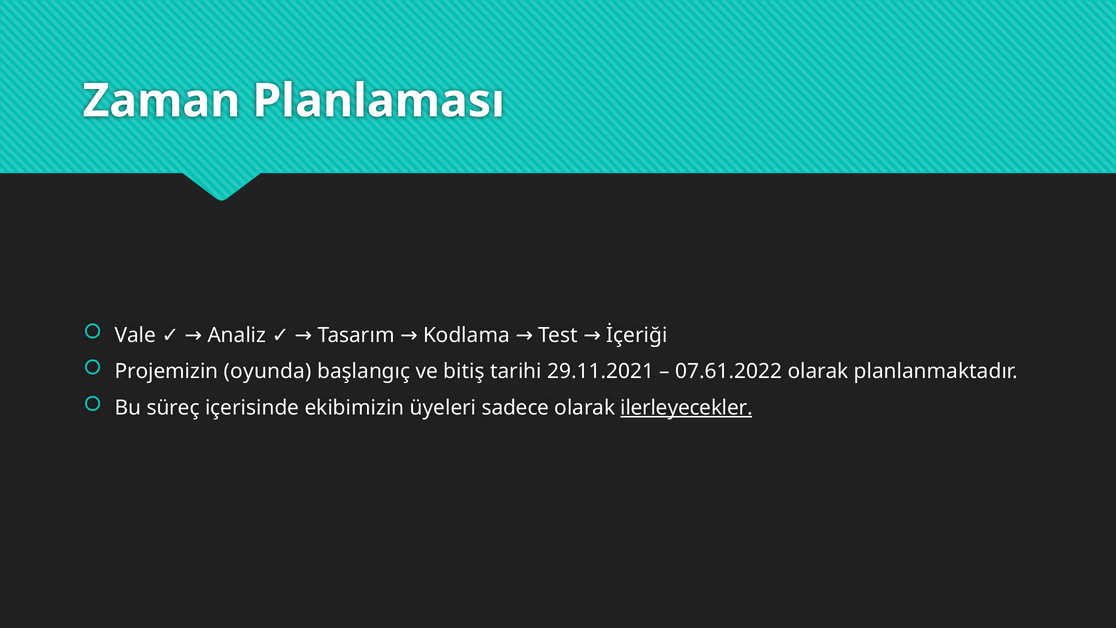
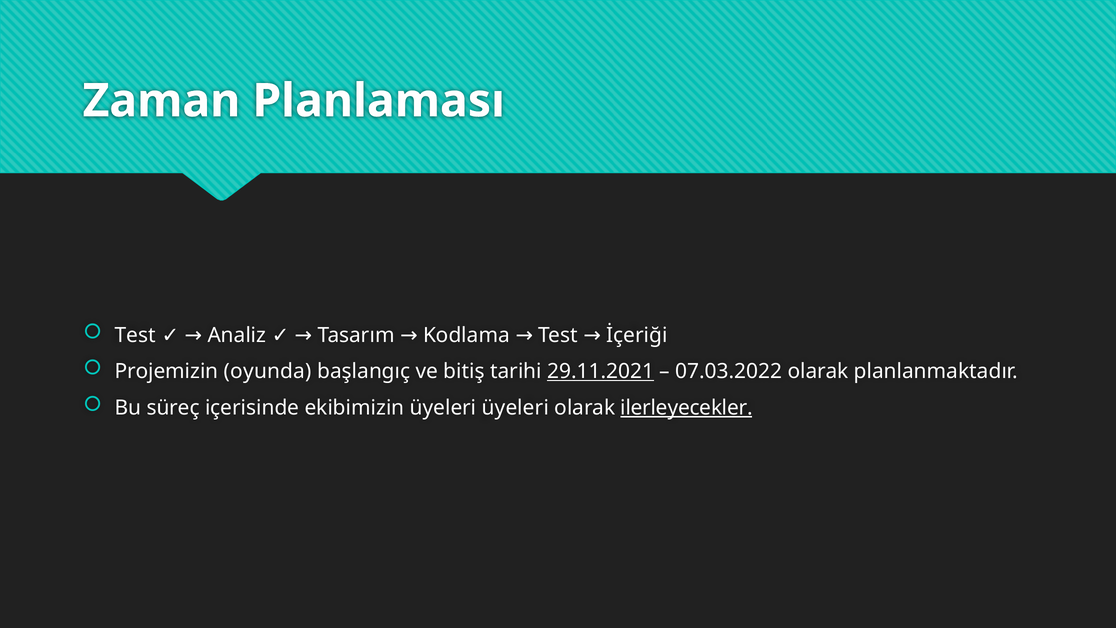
Vale: Vale -> Test (135, 335)
29.11.2021 underline: none -> present (601, 371)
07.61.2022: 07.61.2022 -> 07.03.2022 (729, 371)
üyeleri sadece: sadece -> üyeleri (515, 408)
